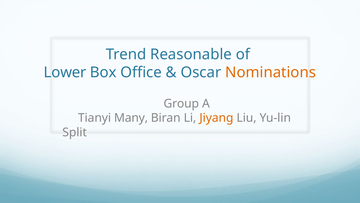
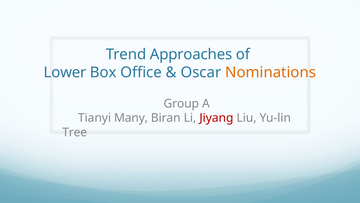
Reasonable: Reasonable -> Approaches (191, 54)
Jiyang colour: orange -> red (216, 118)
Split: Split -> Tree (75, 132)
